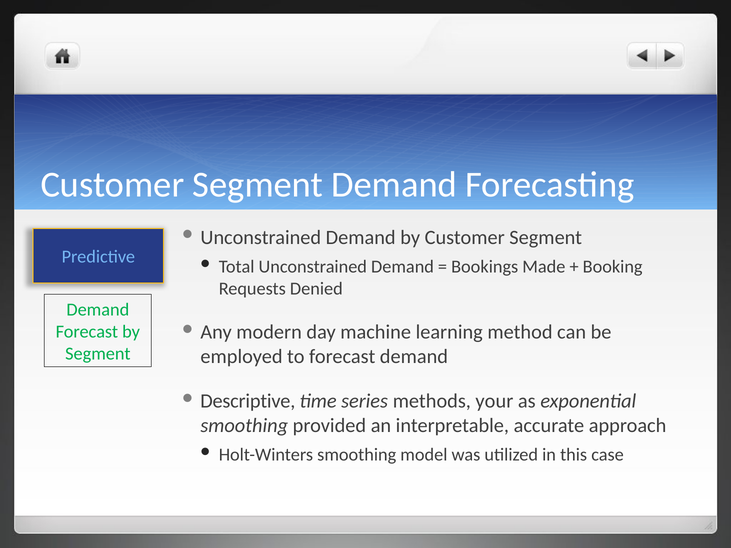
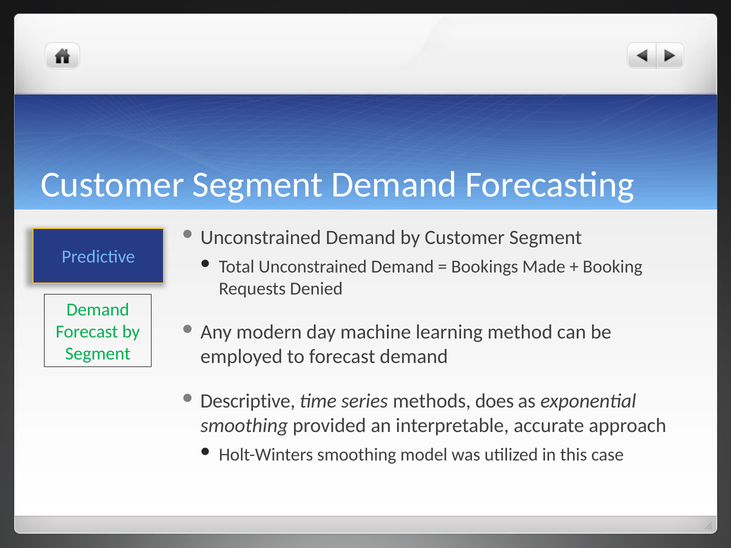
your: your -> does (495, 401)
